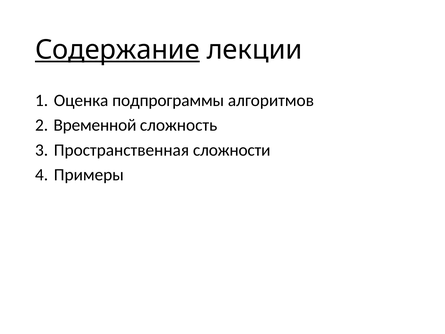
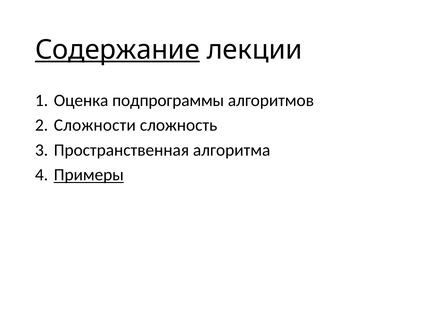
Временной: Временной -> Сложности (95, 125)
сложности: сложности -> алгоритма (232, 150)
Примеры underline: none -> present (89, 175)
